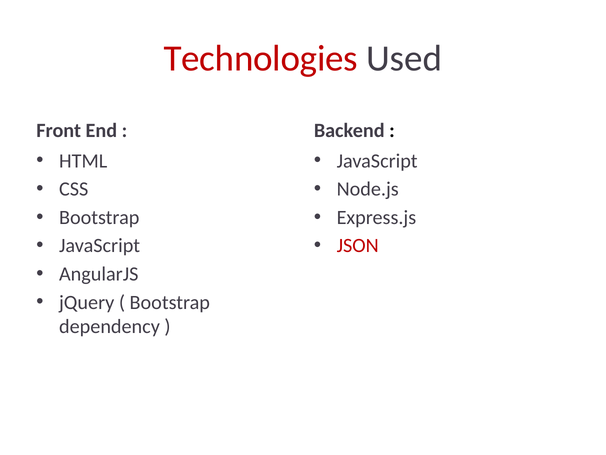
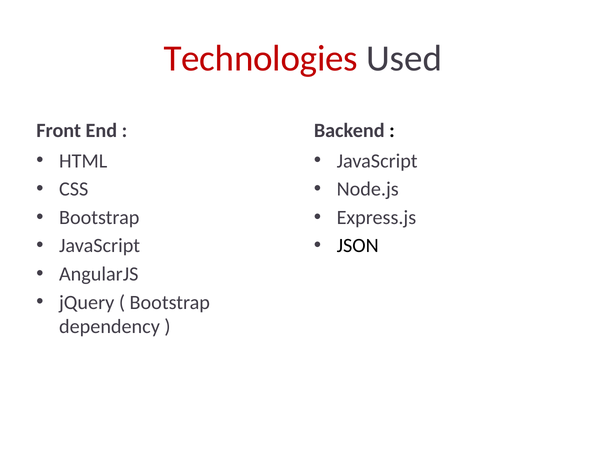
JSON colour: red -> black (358, 246)
